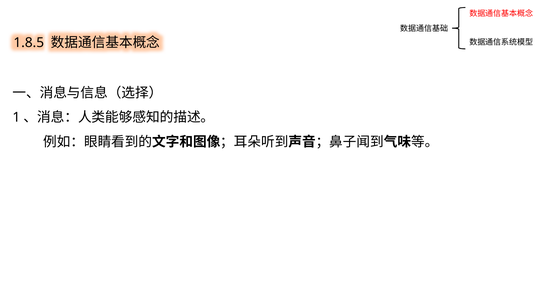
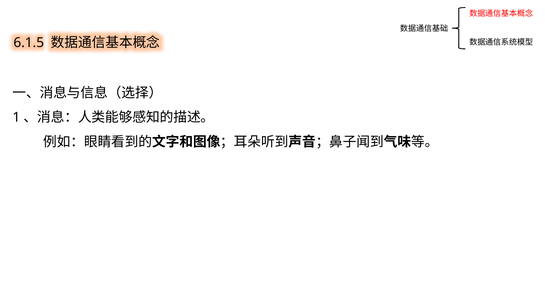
1.8.5: 1.8.5 -> 6.1.5 (29, 43)
